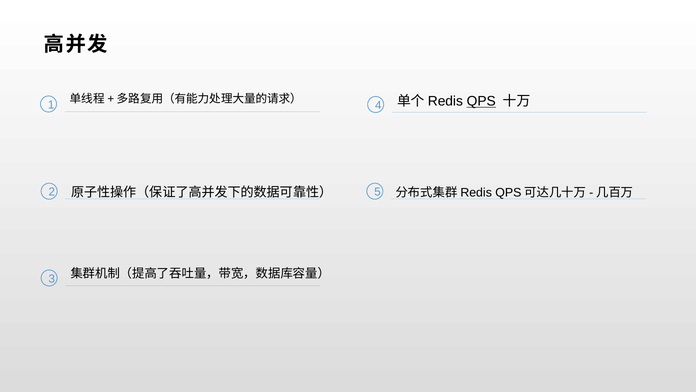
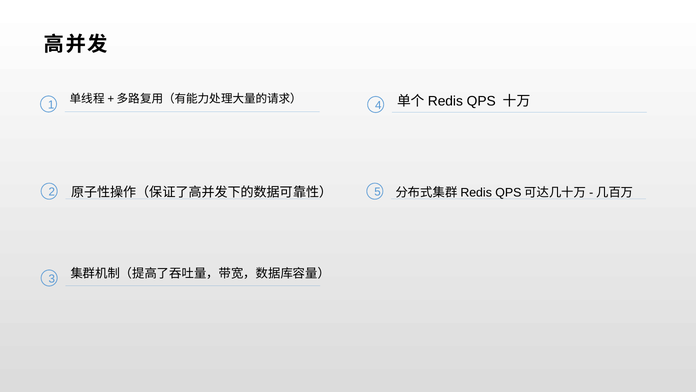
QPS underline: present -> none (481, 101)
